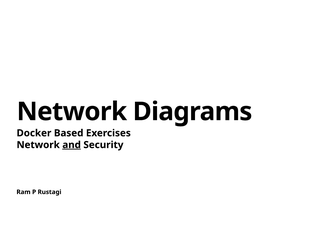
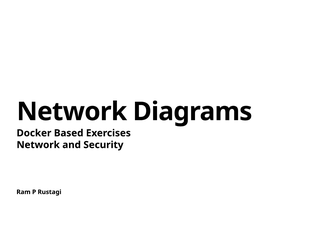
and underline: present -> none (72, 145)
